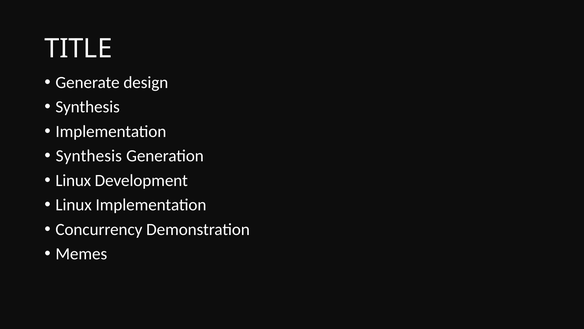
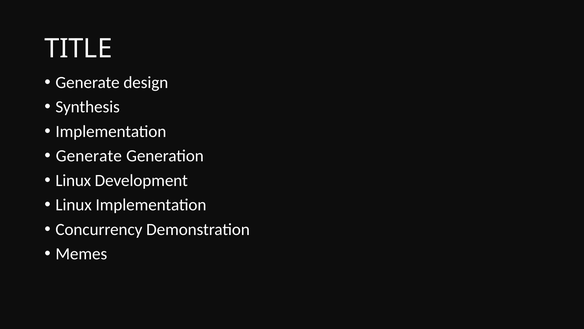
Synthesis: Synthesis -> Generate (89, 156)
